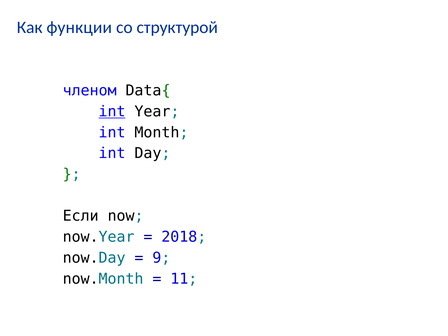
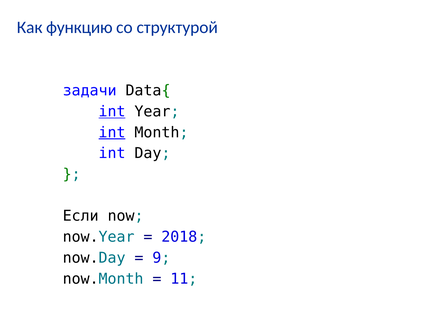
функции: функции -> функцию (79, 27)
членом: членом -> задачи (90, 91)
int underline: none -> present (112, 132)
